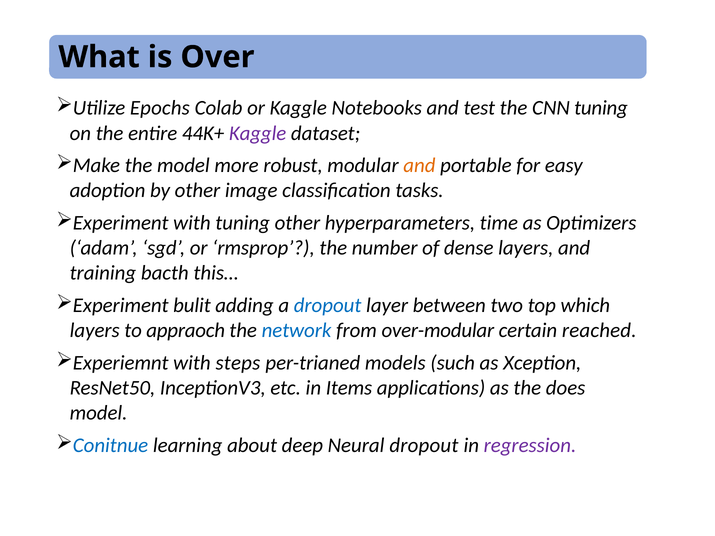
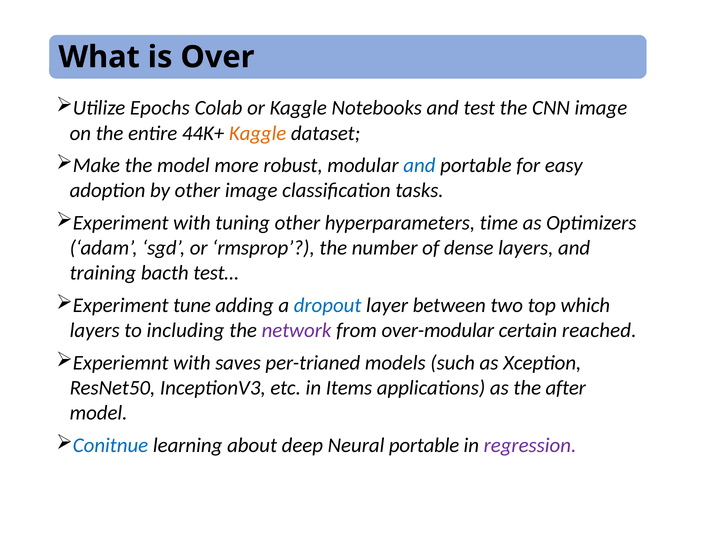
CNN tuning: tuning -> image (601, 108)
Kaggle colour: purple -> orange (258, 133)
and colour: orange -> blue (419, 166)
this…: this… -> test… (216, 273)
bulit: bulit -> tune (192, 306)
appraoch: appraoch -> including (185, 331)
network colour: blue -> purple (297, 331)
steps: steps -> saves (238, 363)
does: does -> after (566, 388)
Neural dropout: dropout -> portable (424, 446)
